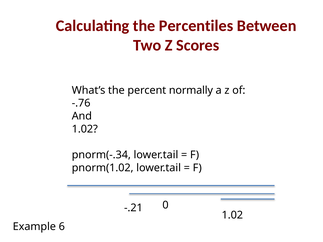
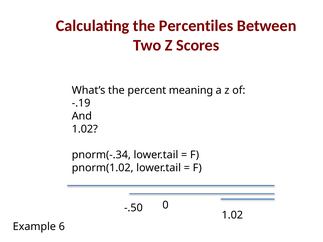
normally: normally -> meaning (191, 90)
-.76: -.76 -> -.19 (81, 103)
-.21: -.21 -> -.50 (133, 208)
